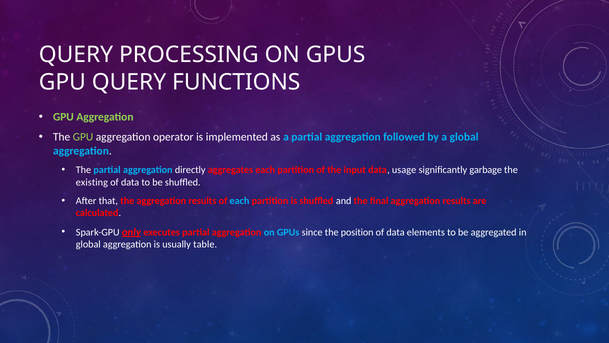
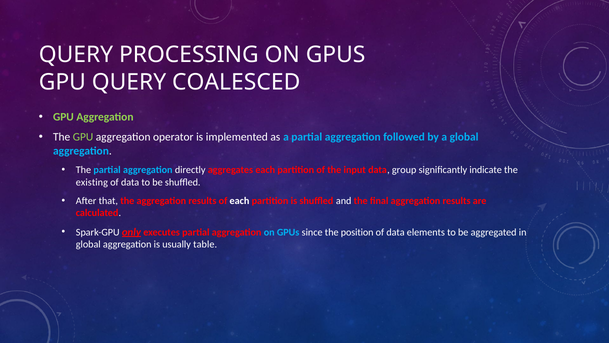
FUNCTIONS: FUNCTIONS -> COALESCED (236, 82)
usage: usage -> group (404, 170)
garbage: garbage -> indicate (486, 170)
each colour: light blue -> white (240, 201)
